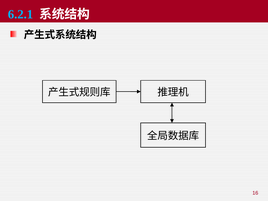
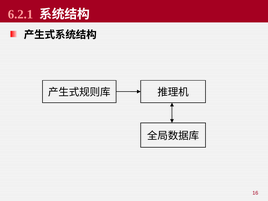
6.2.1 colour: light blue -> pink (20, 14)
